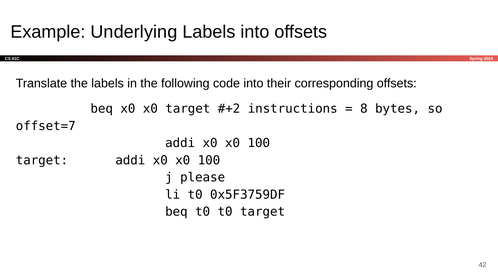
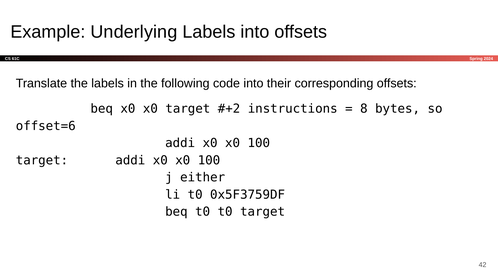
offset=7: offset=7 -> offset=6 (46, 126)
please: please -> either (203, 178)
